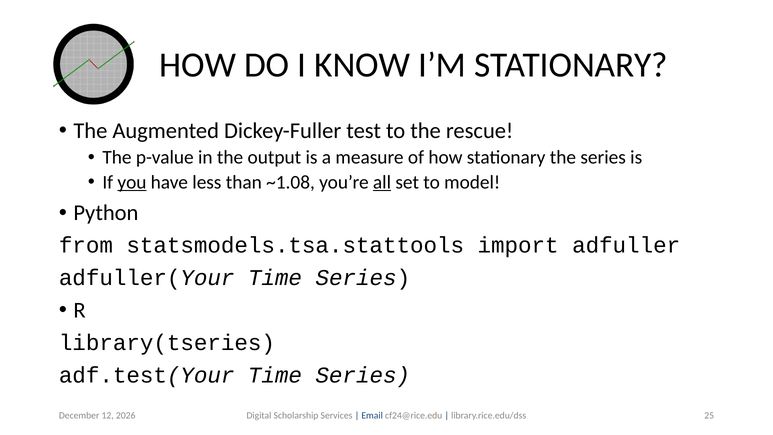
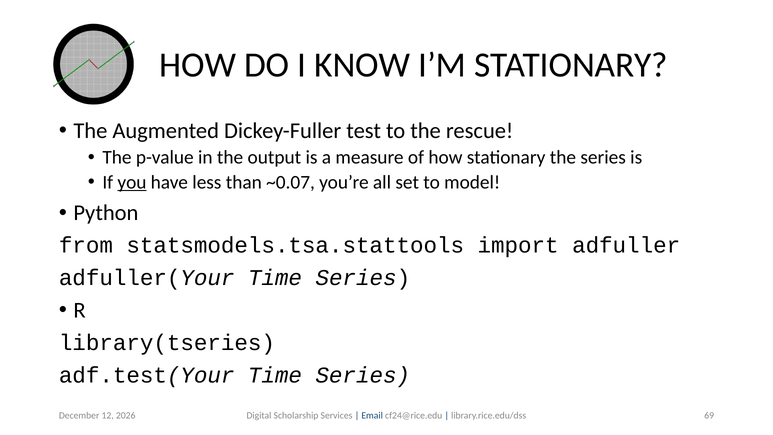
~1.08: ~1.08 -> ~0.07 (291, 182)
all underline: present -> none (382, 182)
25: 25 -> 69 (709, 415)
